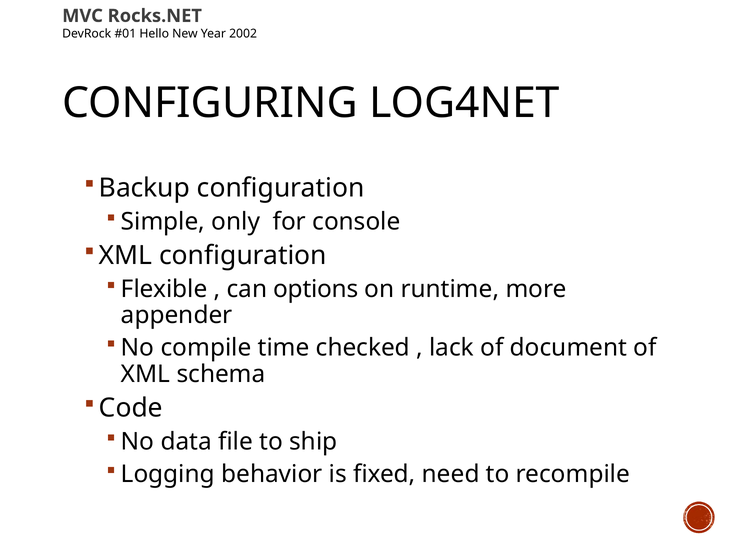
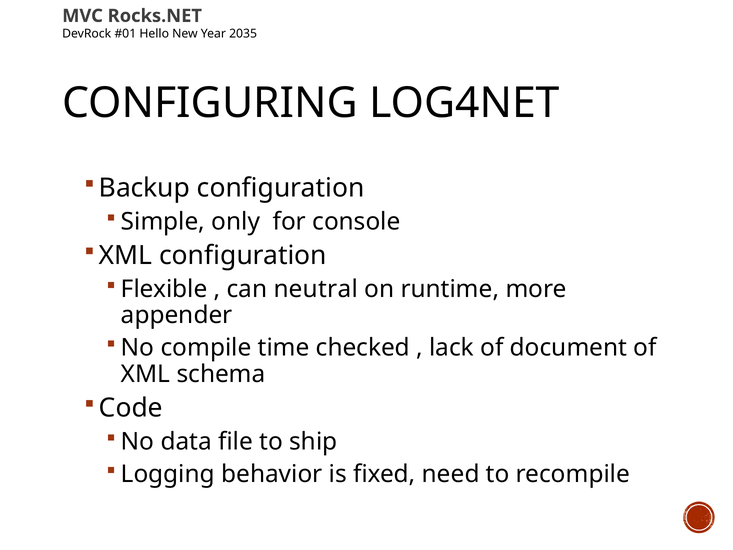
2002: 2002 -> 2035 (243, 34)
options: options -> neutral (316, 289)
